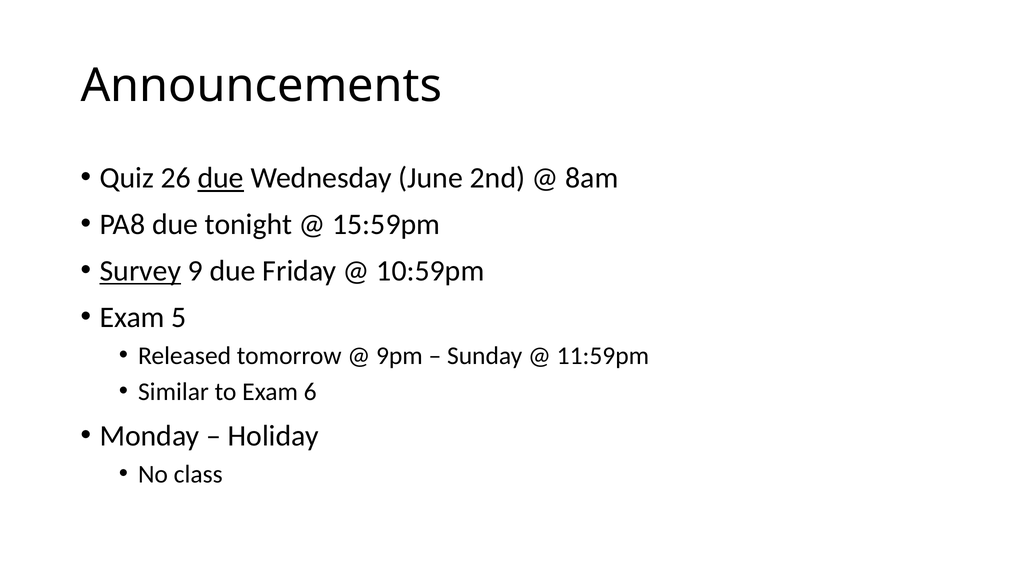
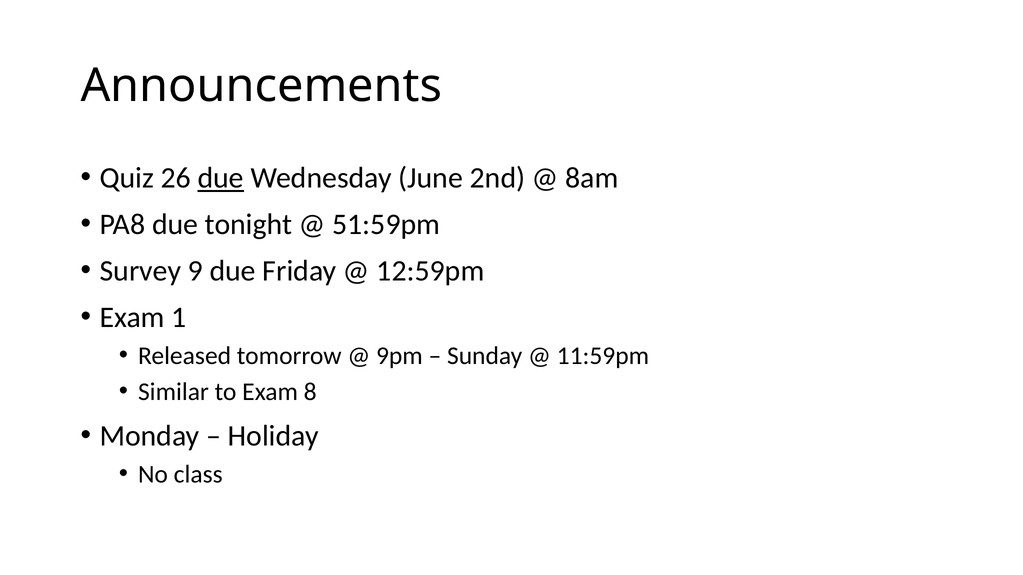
15:59pm: 15:59pm -> 51:59pm (386, 225)
Survey underline: present -> none (140, 271)
10:59pm: 10:59pm -> 12:59pm (430, 271)
5: 5 -> 1 (179, 318)
6: 6 -> 8 (310, 392)
